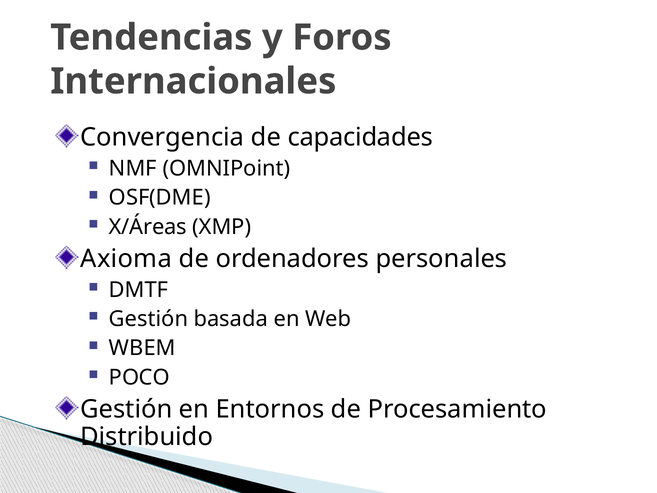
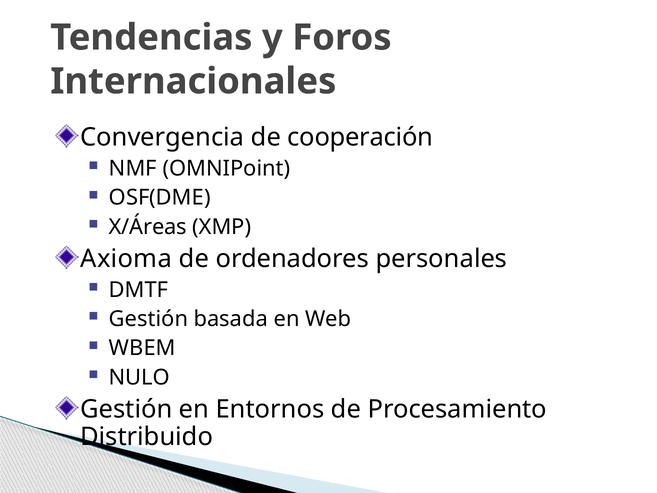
capacidades: capacidades -> cooperación (360, 137)
POCO: POCO -> NULO (139, 377)
